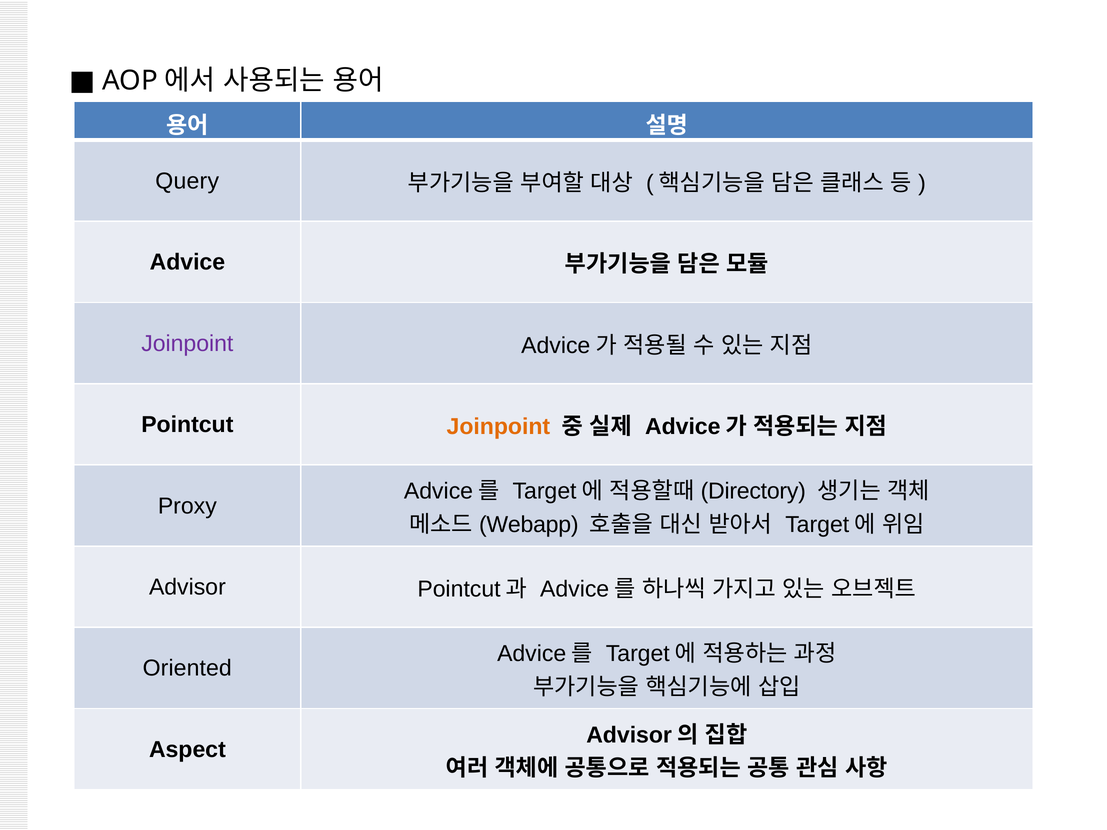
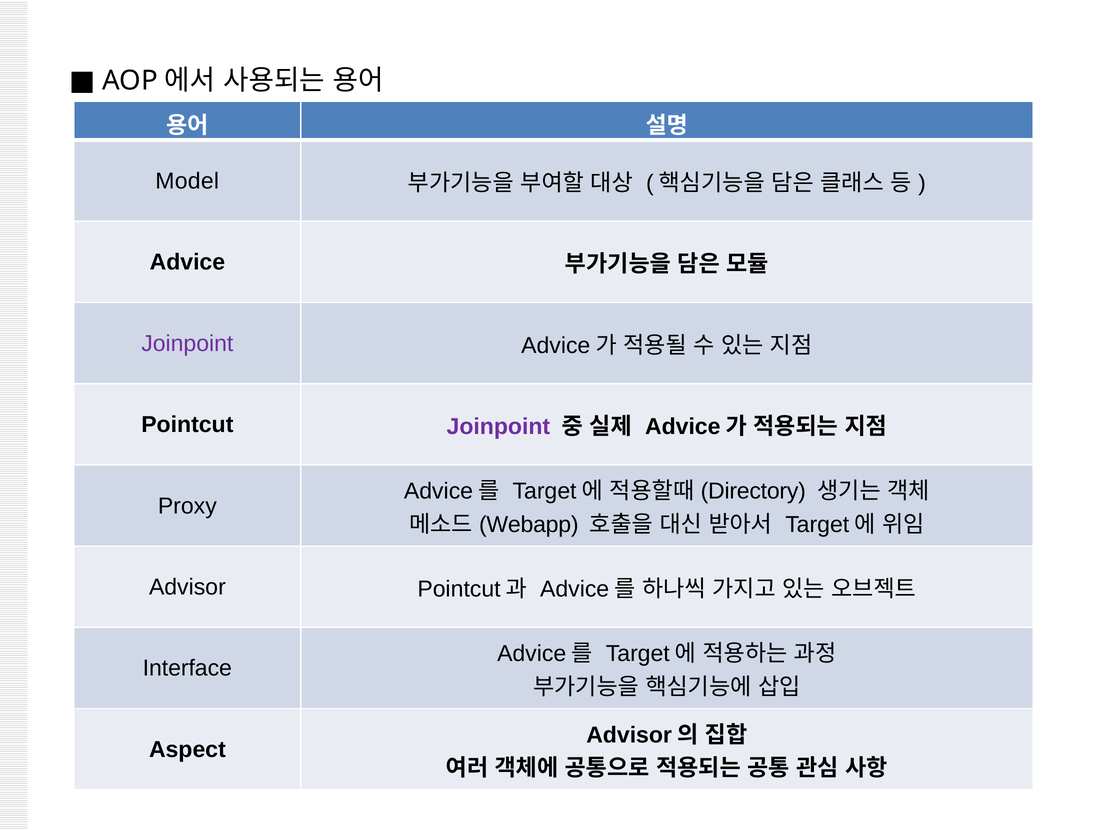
Query: Query -> Model (187, 181)
Joinpoint colour: orange -> purple (498, 427)
Oriented: Oriented -> Interface (187, 669)
